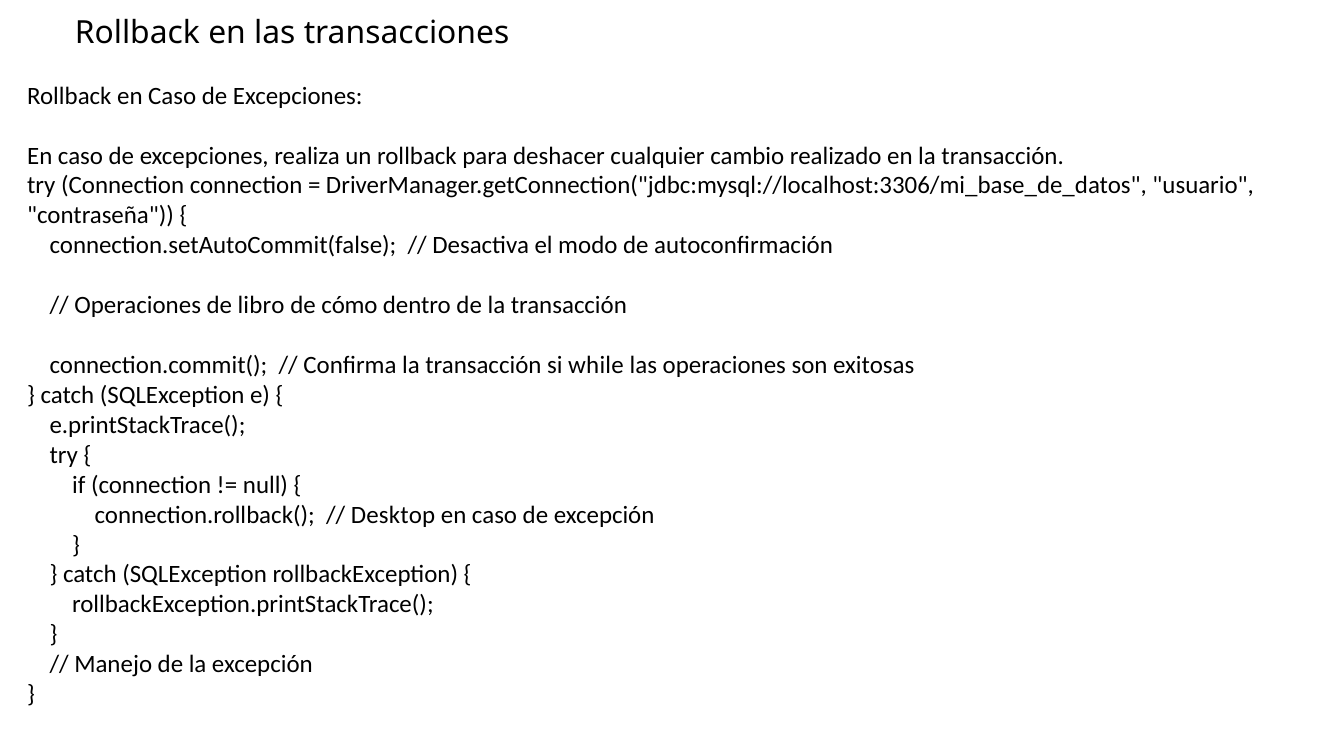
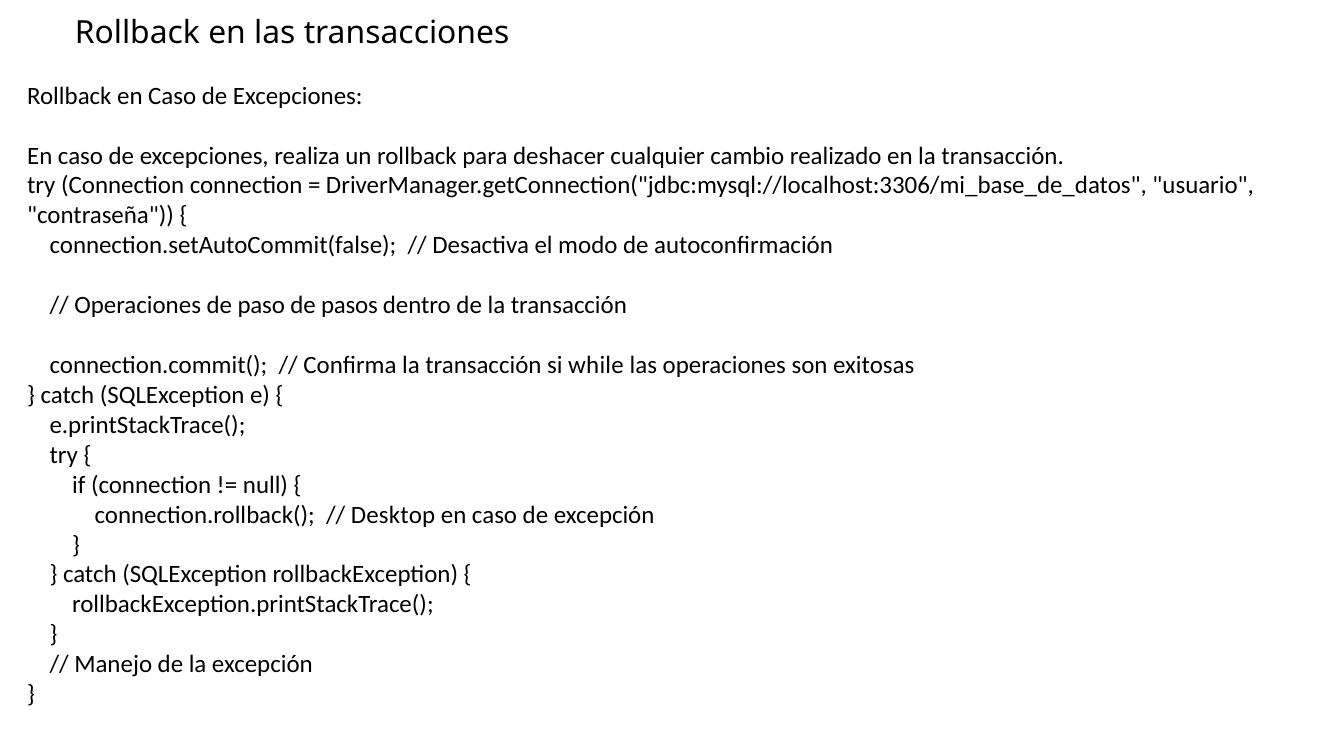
libro: libro -> paso (261, 305)
cómo: cómo -> pasos (349, 305)
